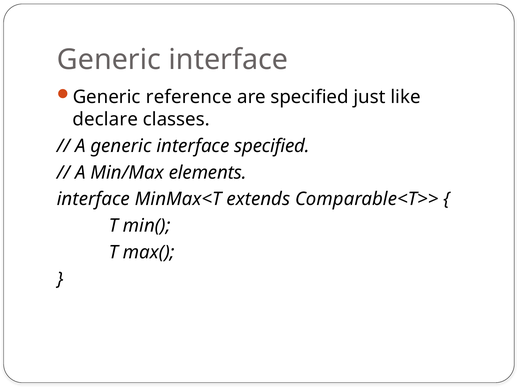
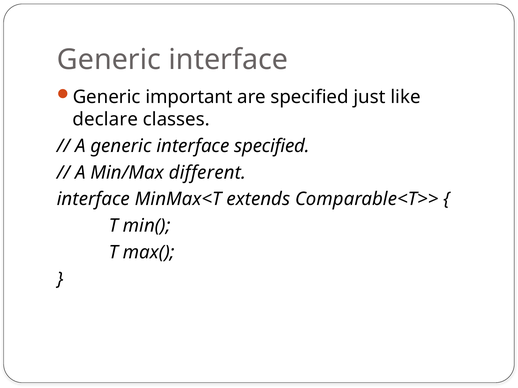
reference: reference -> important (189, 97)
elements: elements -> different (208, 173)
